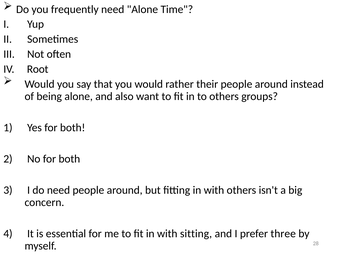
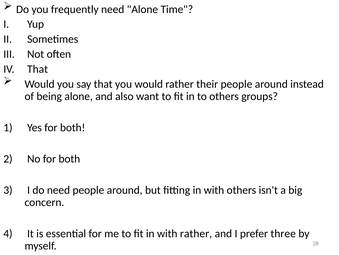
Root: Root -> That (38, 69)
with sitting: sitting -> rather (196, 233)
